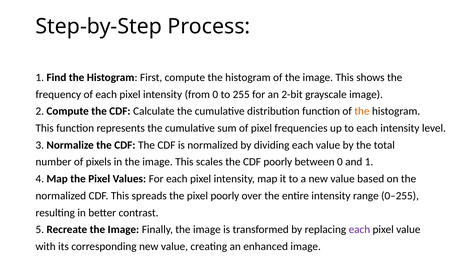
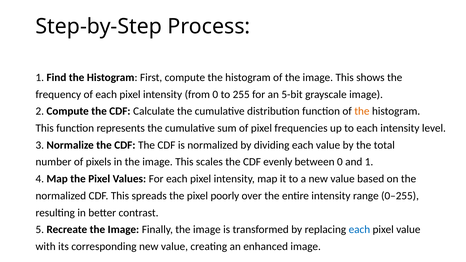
2-bit: 2-bit -> 5-bit (292, 94)
CDF poorly: poorly -> evenly (278, 162)
each colour: purple -> blue (359, 230)
